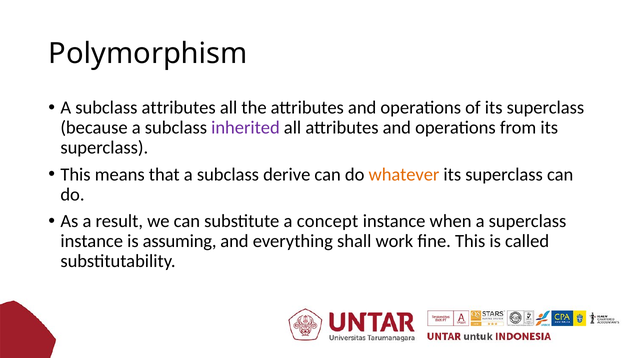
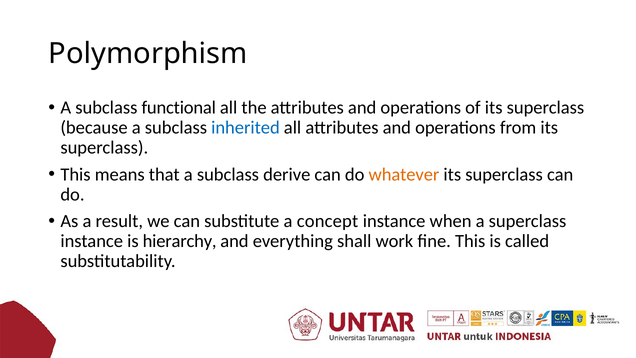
subclass attributes: attributes -> functional (179, 108)
inherited colour: purple -> blue (245, 128)
assuming: assuming -> hierarchy (180, 241)
